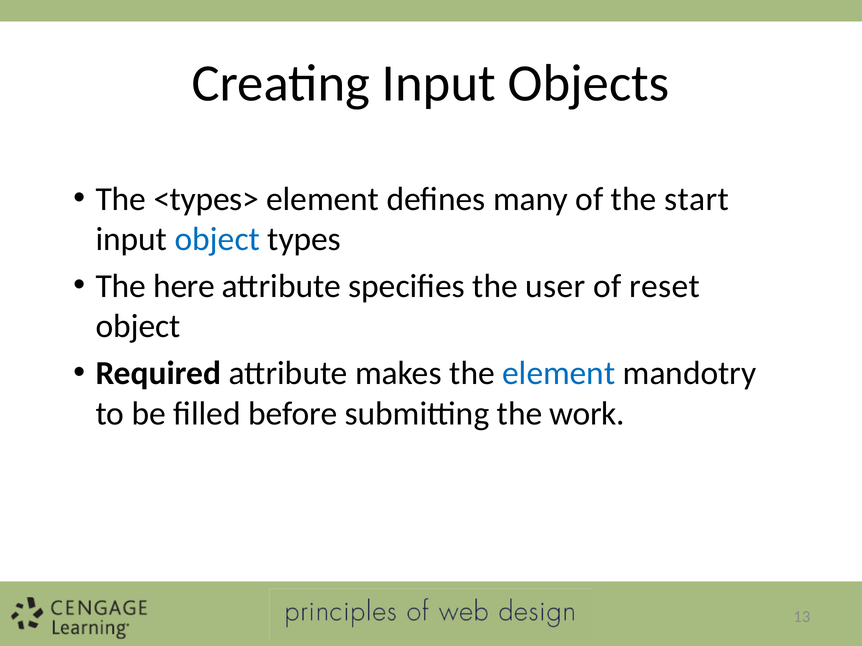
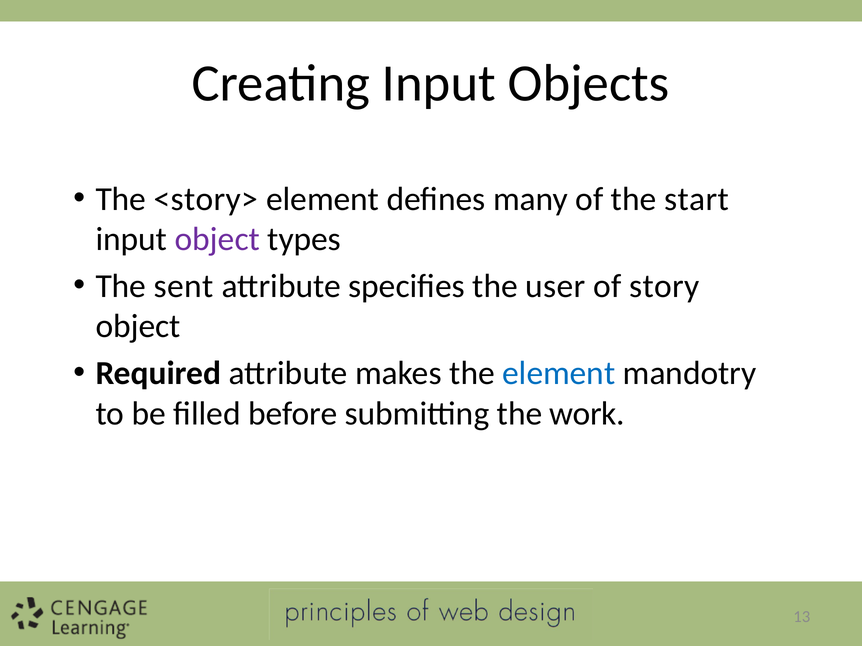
<types>: <types> -> <story> (206, 199)
object colour: blue -> purple (217, 239)
here: here -> sent (184, 286)
reset: reset -> story (664, 286)
